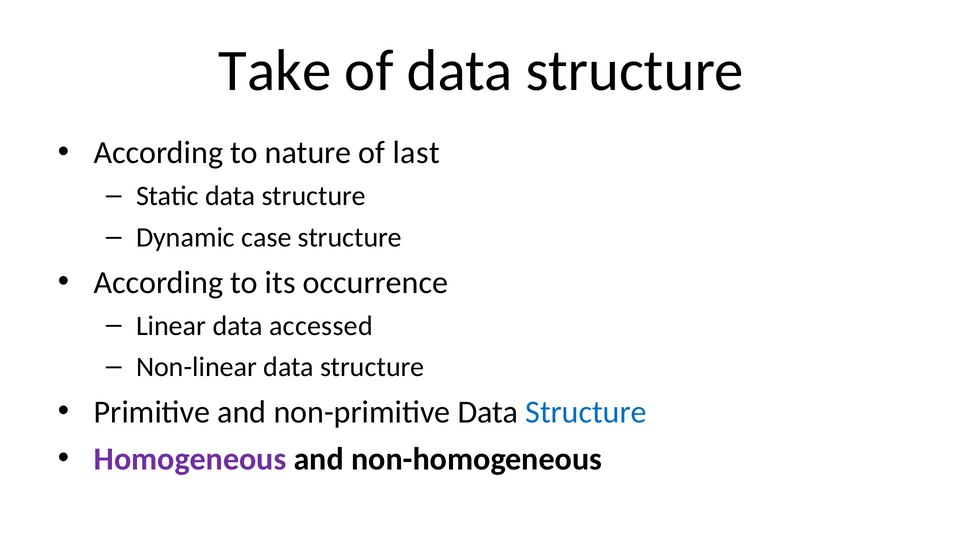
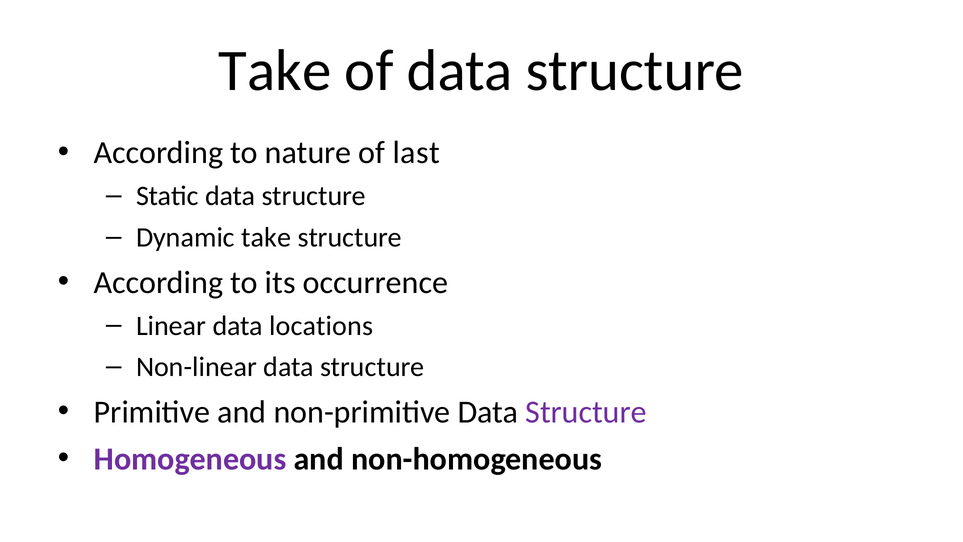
Dynamic case: case -> take (266, 237)
accessed: accessed -> locations (321, 326)
Structure colour: blue -> purple (586, 412)
